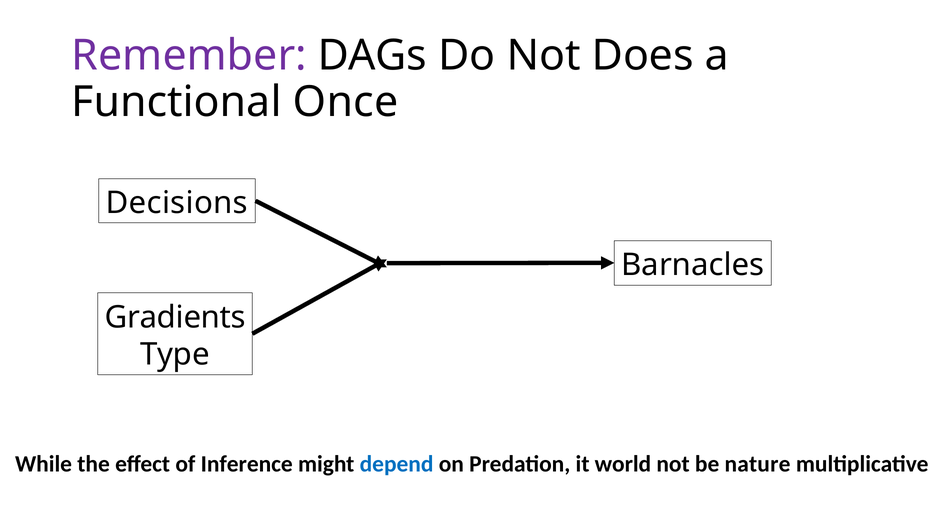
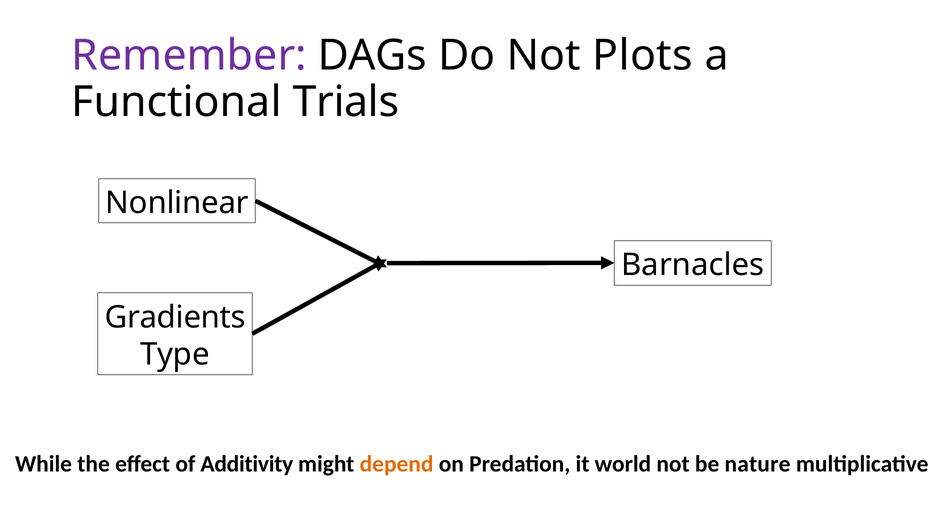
Does: Does -> Plots (643, 56)
Once: Once -> Trials (346, 102)
Decisions: Decisions -> Nonlinear (177, 203)
Inference: Inference -> Additivity (247, 464)
depend colour: blue -> orange (397, 464)
